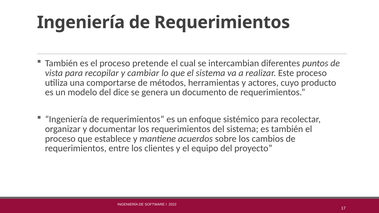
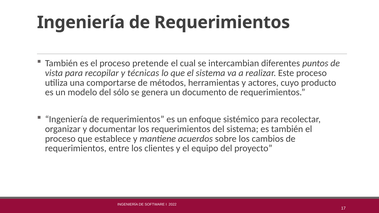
cambiar: cambiar -> técnicas (143, 73)
dice: dice -> sólo (121, 92)
